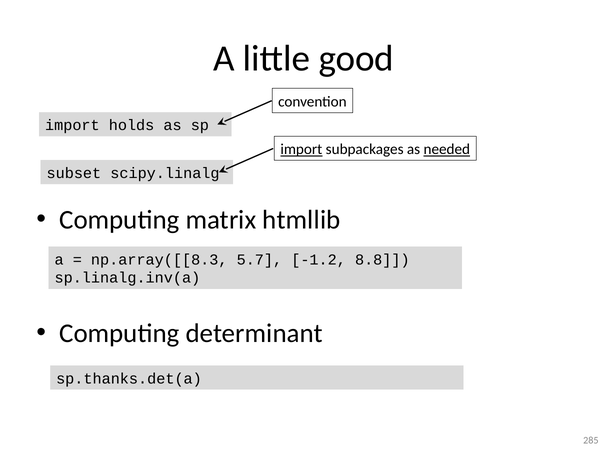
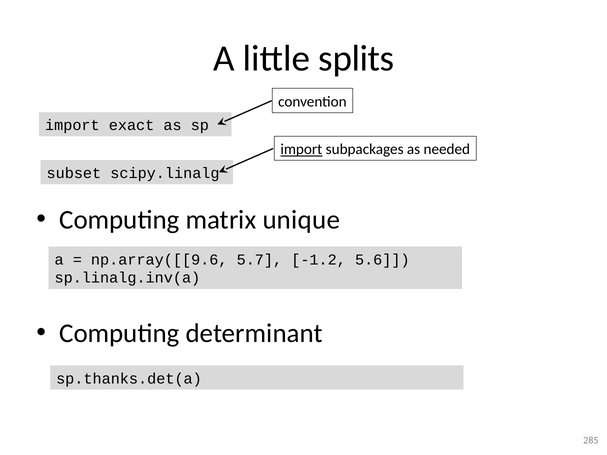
good: good -> splits (356, 59)
holds: holds -> exact (132, 125)
needed underline: present -> none (447, 149)
htmllib: htmllib -> unique (301, 220)
np.array([[8.3: np.array([[8.3 -> np.array([[9.6 (159, 260)
8.8: 8.8 -> 5.6 (382, 260)
